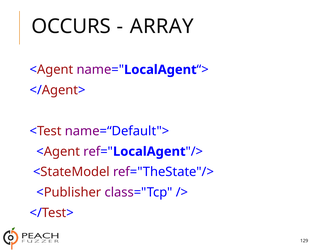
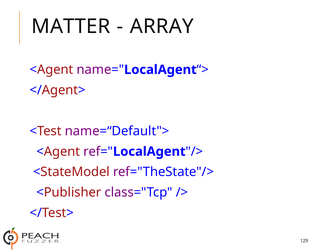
OCCURS: OCCURS -> MATTER (71, 27)
